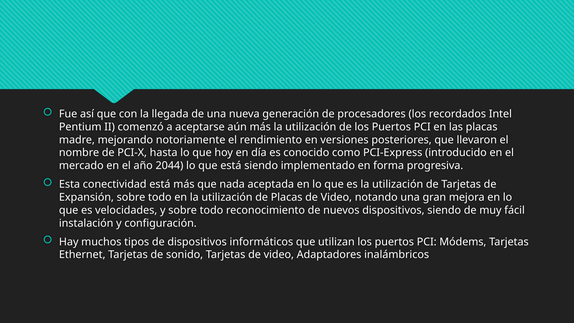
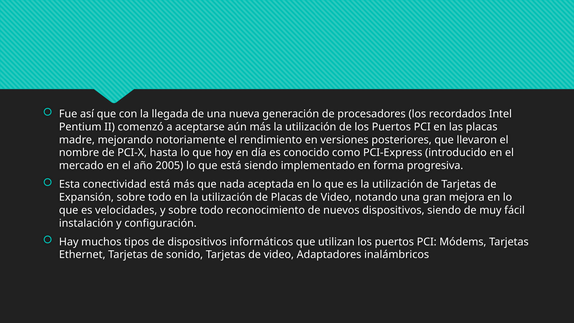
2044: 2044 -> 2005 (169, 166)
